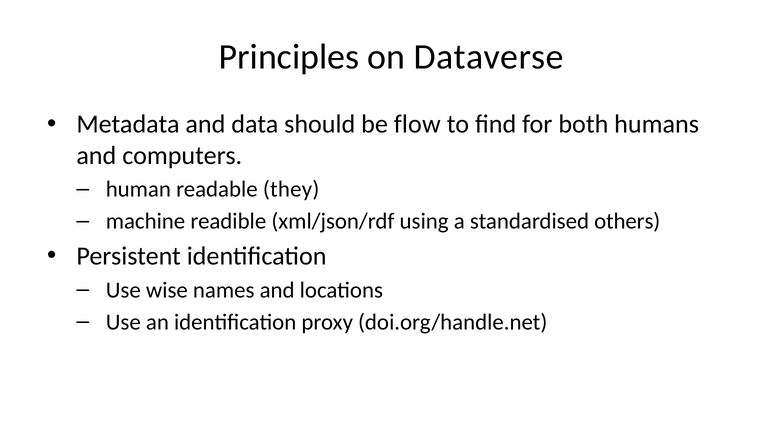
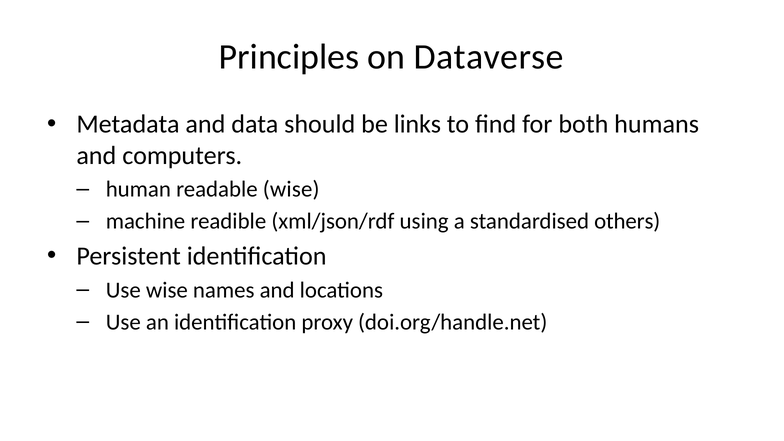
flow: flow -> links (417, 124)
readable they: they -> wise (291, 189)
